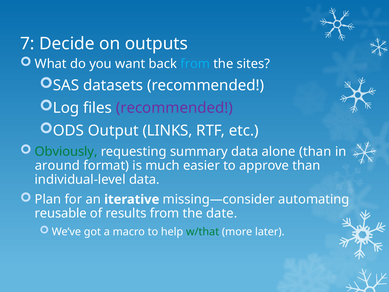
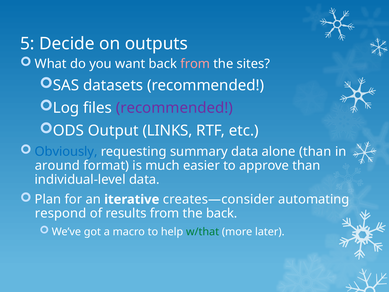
7: 7 -> 5 (27, 44)
from colour: light blue -> pink (195, 64)
Obviously colour: green -> blue (66, 151)
missing—consider: missing—consider -> creates—consider (219, 199)
reusable: reusable -> respond (61, 213)
the date: date -> back (222, 213)
